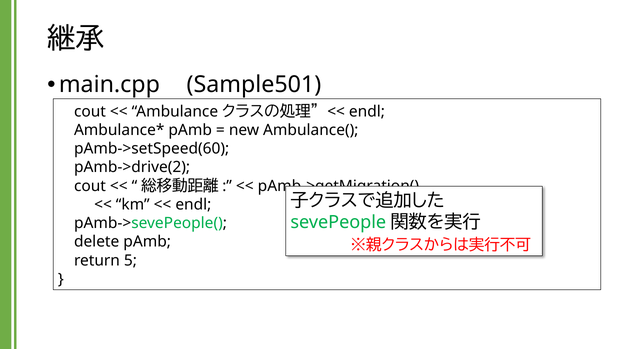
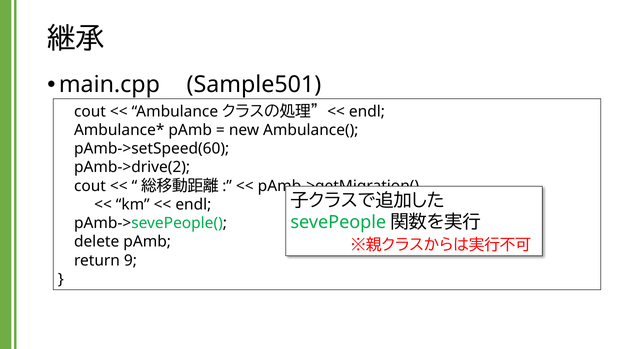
5: 5 -> 9 (130, 260)
